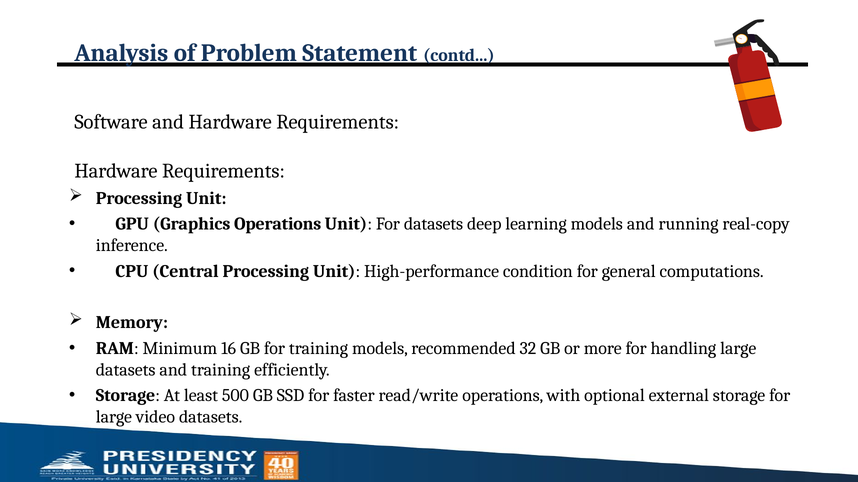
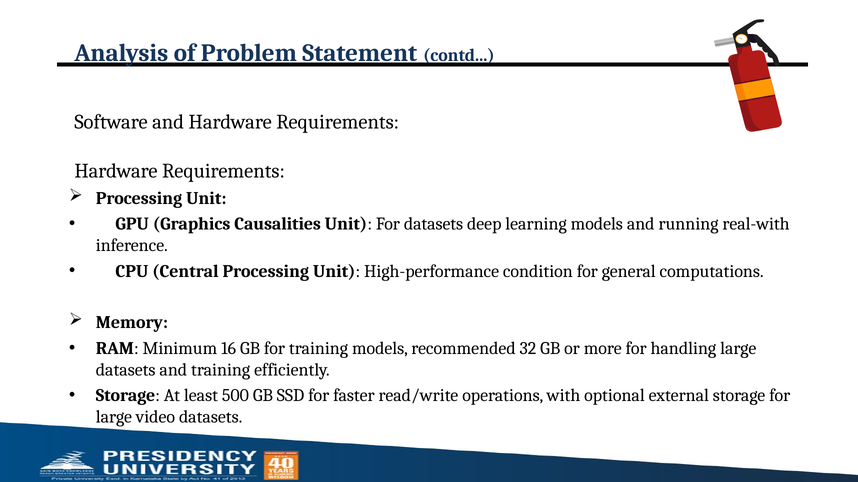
Graphics Operations: Operations -> Causalities (278, 224)
real-copy: real-copy -> real-with (756, 224)
